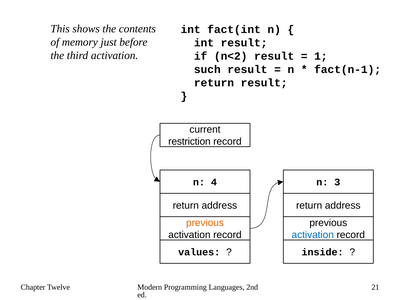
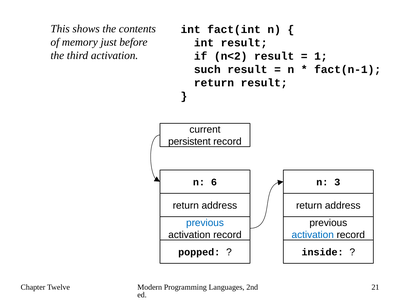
restriction: restriction -> persistent (189, 142)
4: 4 -> 6 (214, 182)
previous colour: orange -> blue (205, 223)
values: values -> popped (199, 252)
